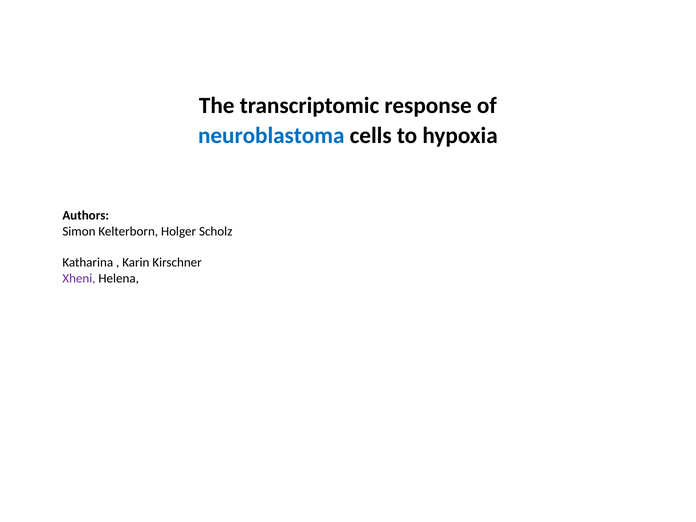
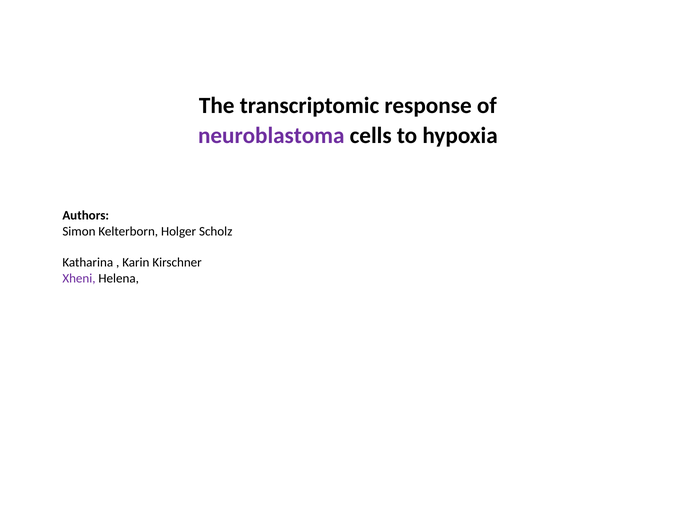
neuroblastoma colour: blue -> purple (271, 136)
